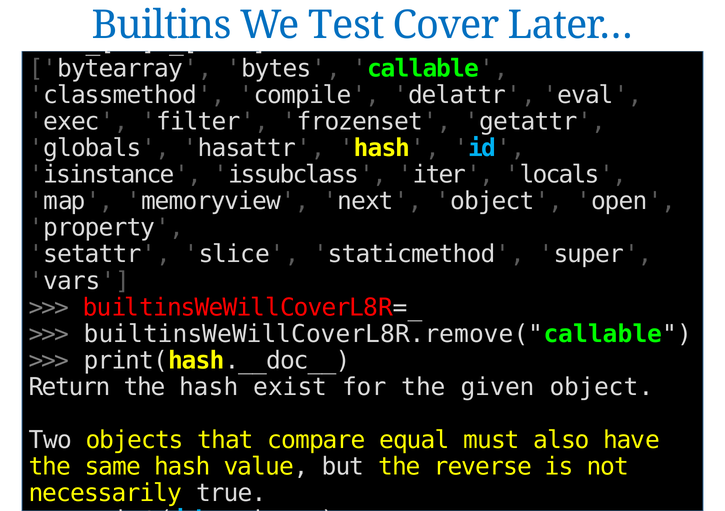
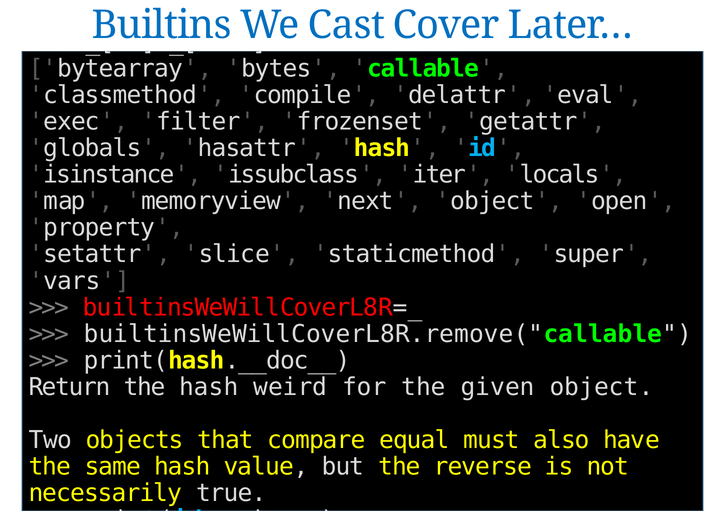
Test: Test -> Cast (346, 25)
exist: exist -> weird (290, 387)
